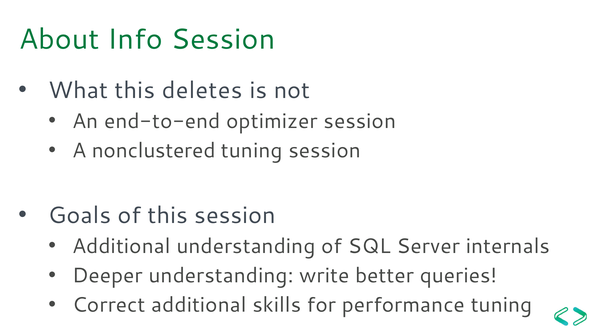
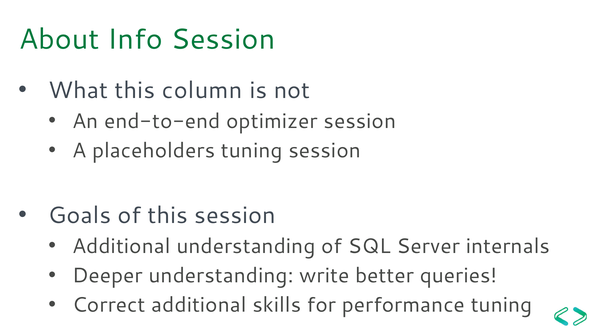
deletes: deletes -> column (202, 90)
nonclustered: nonclustered -> placeholders (154, 151)
